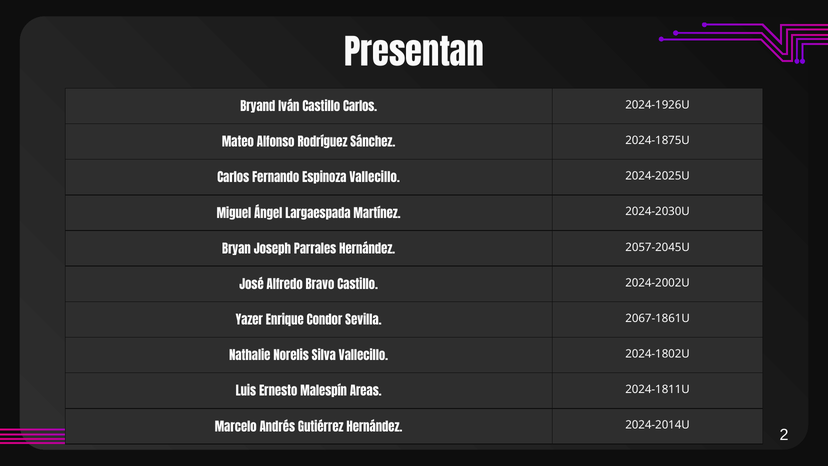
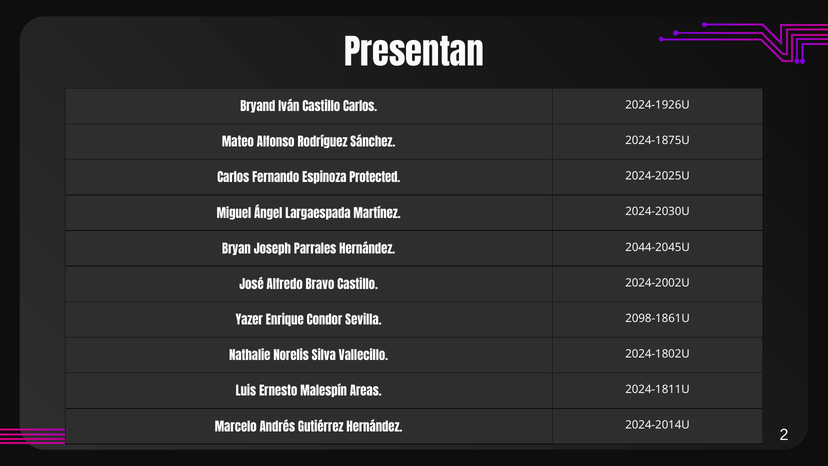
Espinoza Vallecillo: Vallecillo -> Protected (375, 178)
2057-2045U: 2057-2045U -> 2044-2045U (658, 247)
2067-1861U: 2067-1861U -> 2098-1861U (658, 318)
